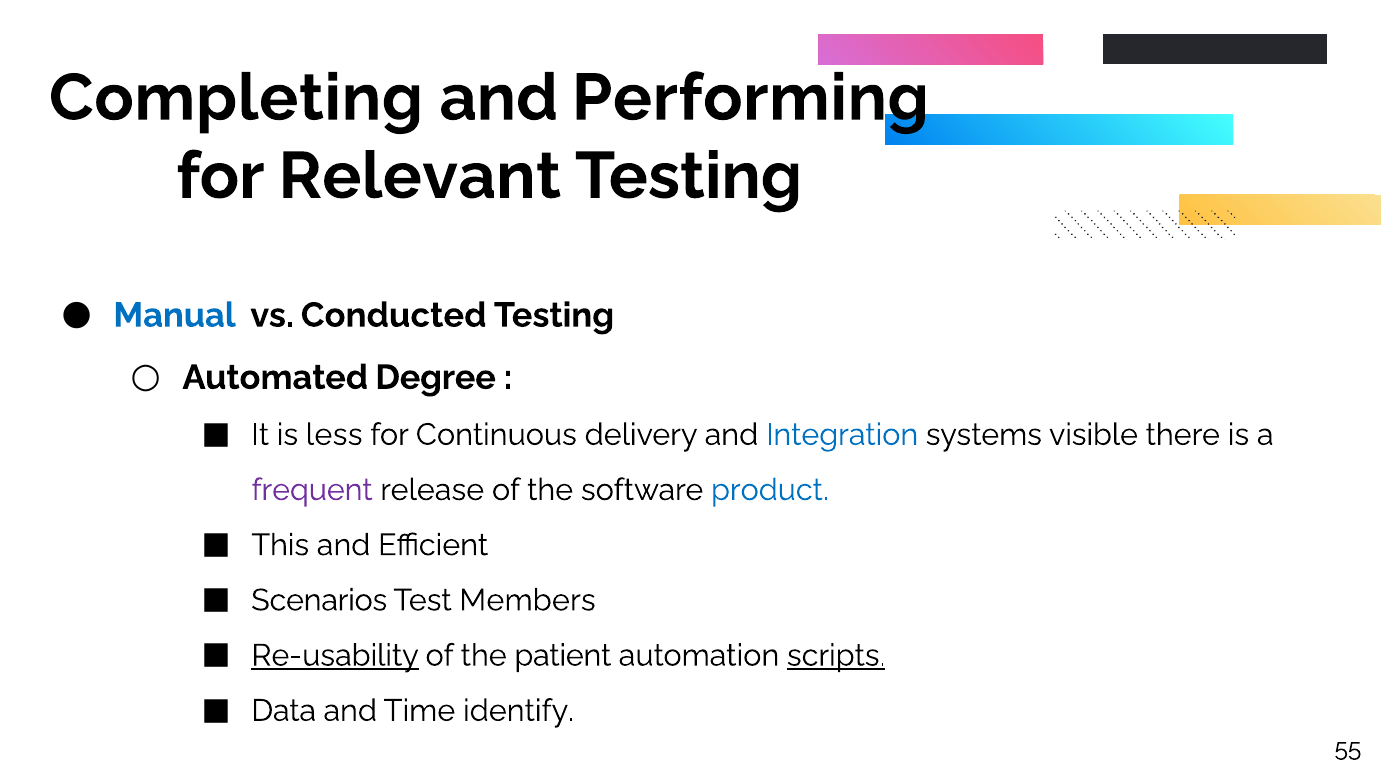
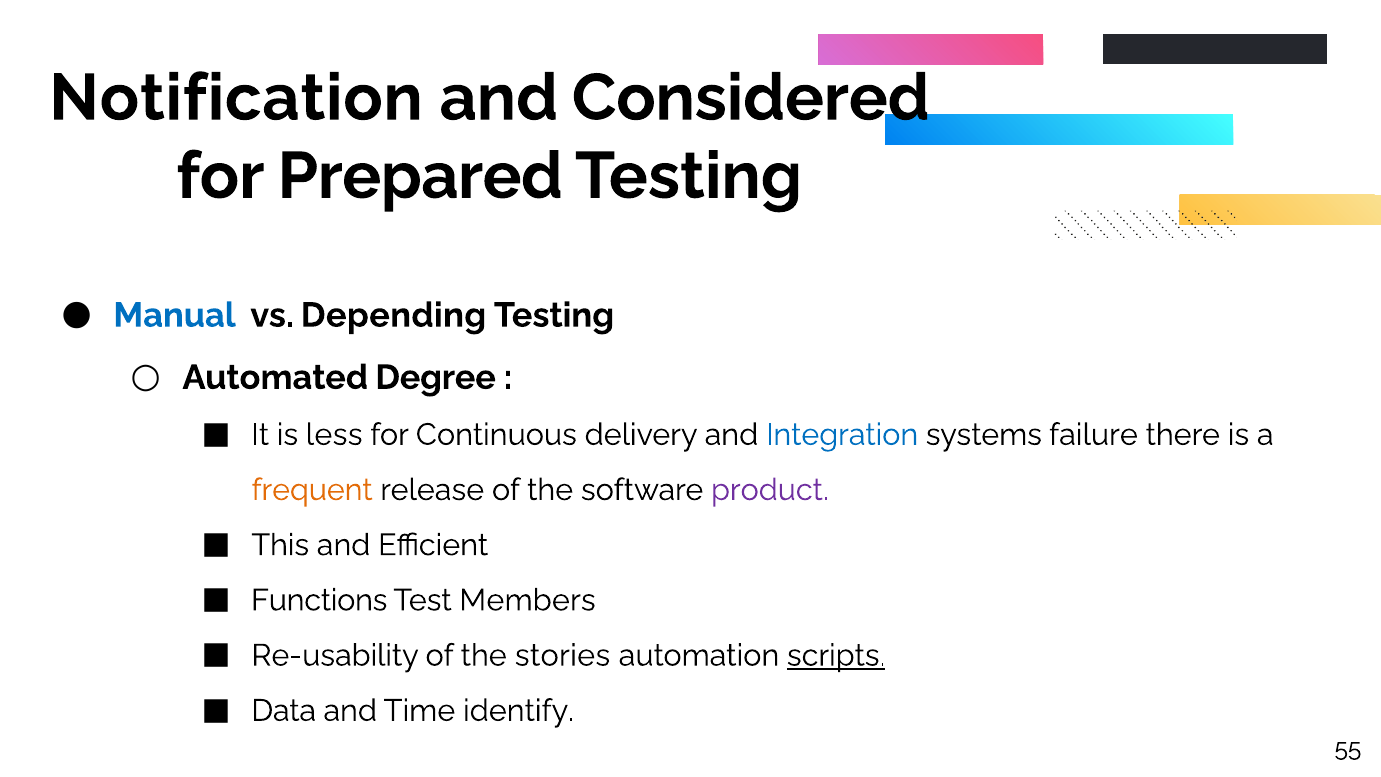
Completing: Completing -> Notification (236, 98)
Performing: Performing -> Considered (751, 98)
Relevant: Relevant -> Prepared (420, 176)
Conducted: Conducted -> Depending (394, 315)
visible: visible -> failure (1093, 435)
frequent colour: purple -> orange (312, 490)
product colour: blue -> purple (770, 490)
Scenarios: Scenarios -> Functions (319, 600)
Re-usability underline: present -> none (335, 655)
patient: patient -> stories (563, 655)
